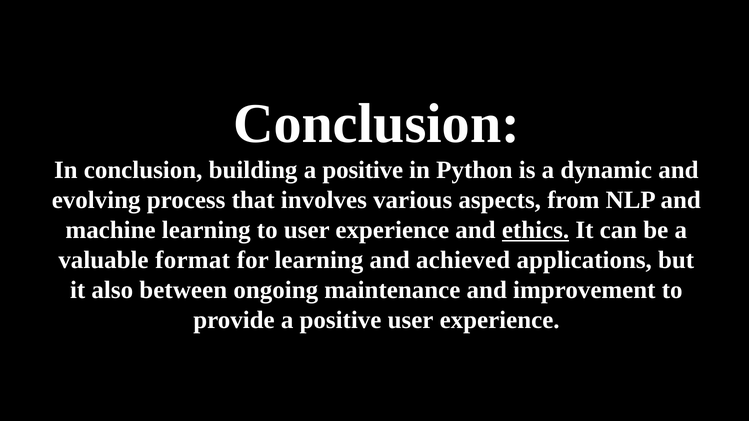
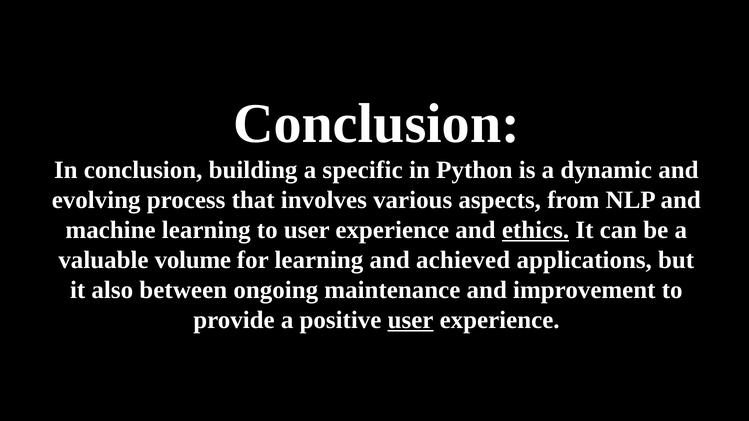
building a positive: positive -> specific (363, 170)
format: format -> volume (193, 260)
user underline: none -> present (411, 320)
